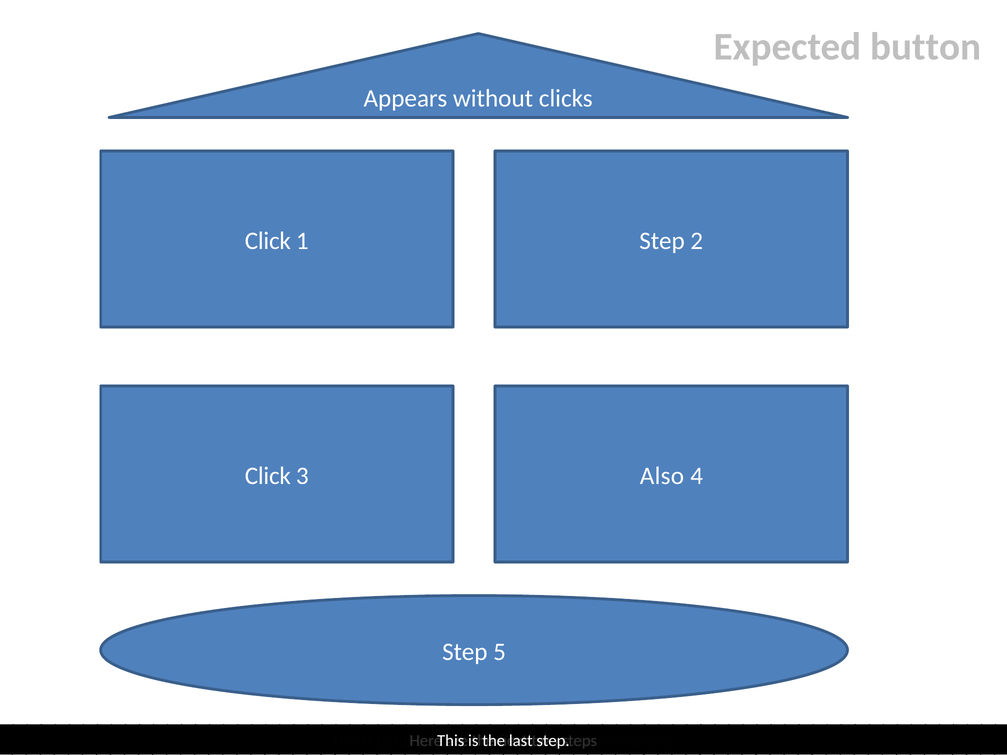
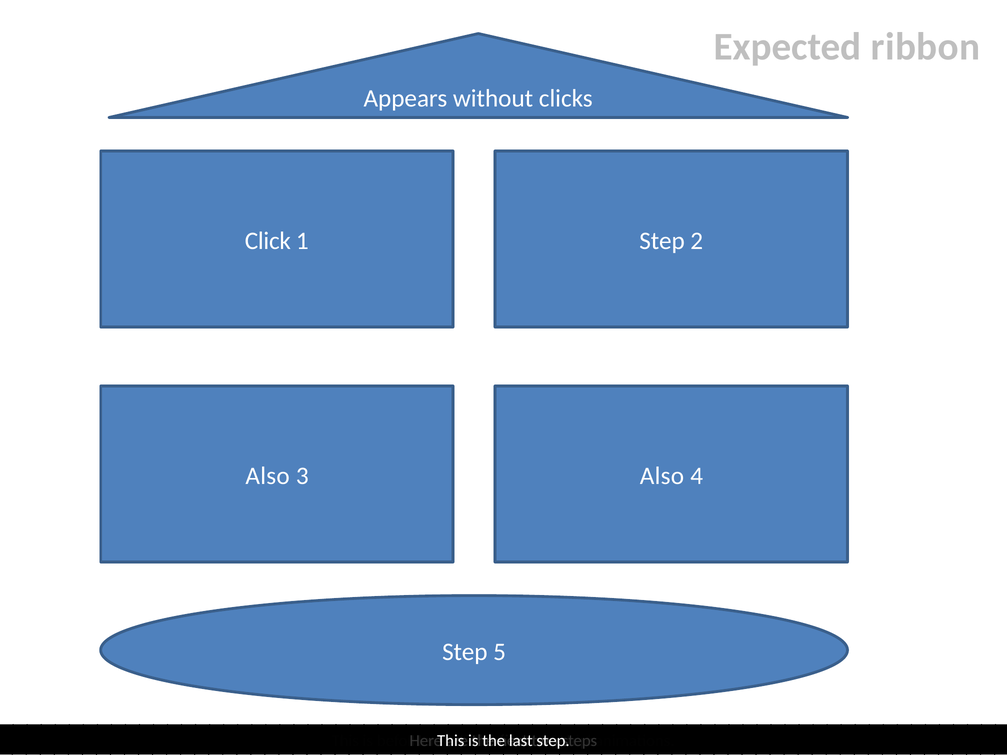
button: button -> ribbon (925, 47)
Click: Click -> Also (268, 476)
